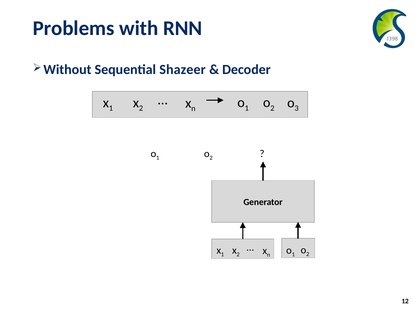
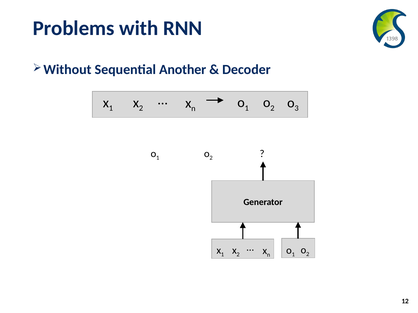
Shazeer: Shazeer -> Another (183, 70)
